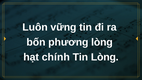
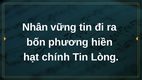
Luôn: Luôn -> Nhân (35, 27)
phương lòng: lòng -> hiền (102, 42)
